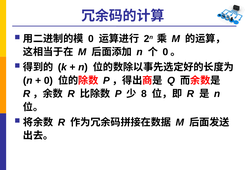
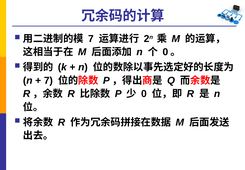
0: 0 -> 7 (91, 39)
0: 0 -> 7 (48, 80)
8: 8 -> 0 (144, 94)
